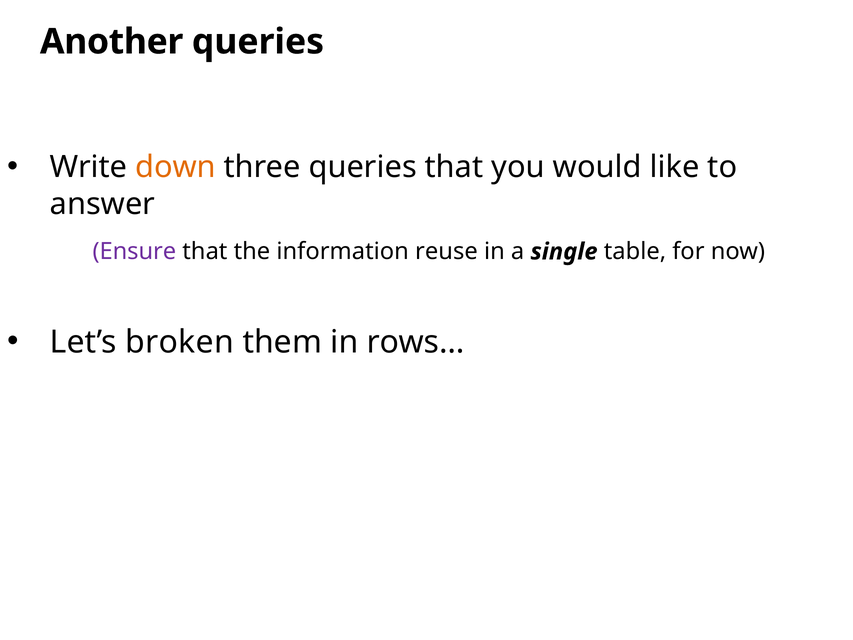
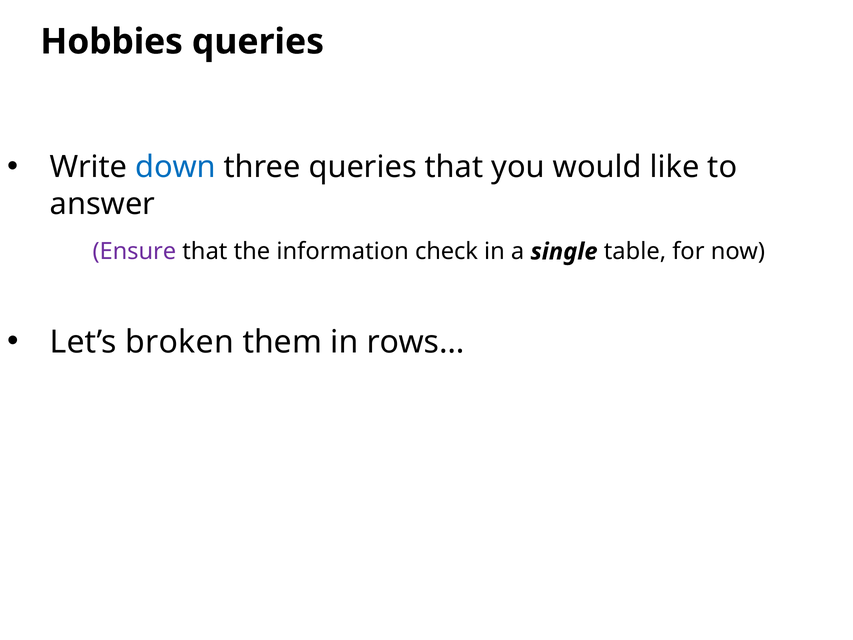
Another: Another -> Hobbies (112, 42)
down colour: orange -> blue (176, 167)
reuse: reuse -> check (447, 252)
